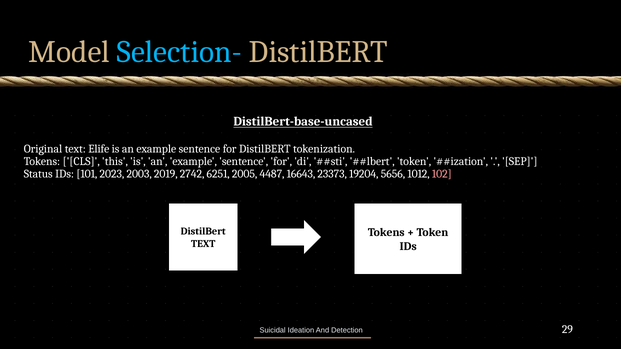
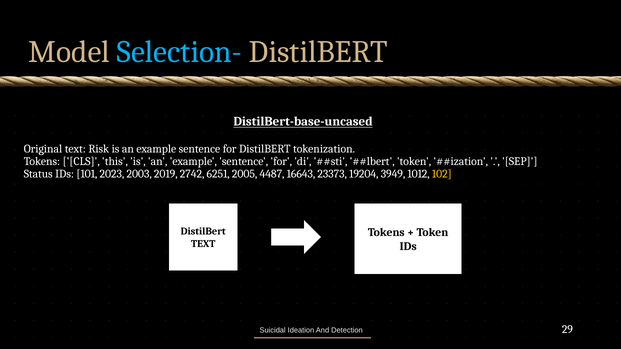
Elife: Elife -> Risk (99, 149)
5656: 5656 -> 3949 (393, 174)
102 colour: pink -> yellow (442, 174)
